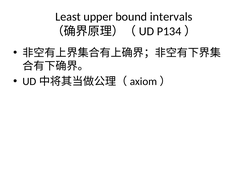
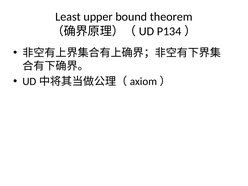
intervals: intervals -> theorem (171, 17)
